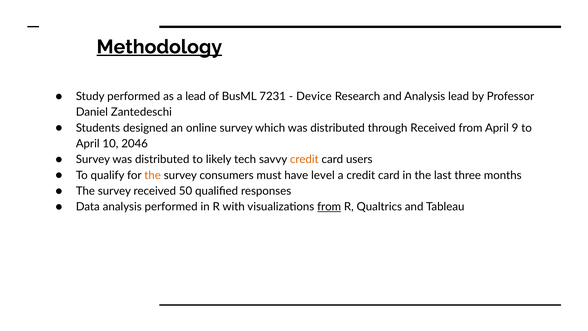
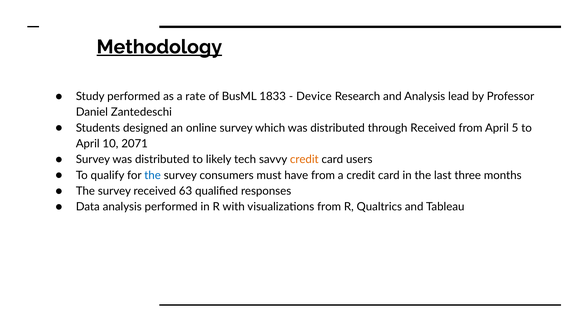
a lead: lead -> rate (196, 96)
7231: 7231 -> 1833 (273, 96)
9: 9 -> 5 (515, 128)
2046: 2046 -> 2071 (135, 144)
the colour: orange -> blue (153, 175)
have level: level -> from (323, 175)
50: 50 -> 63 (186, 191)
from underline: present -> none (329, 207)
